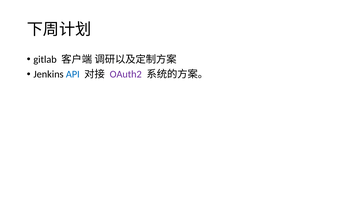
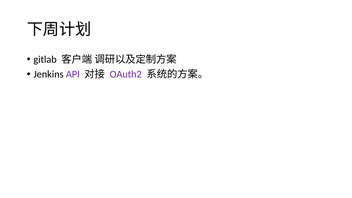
API colour: blue -> purple (73, 74)
